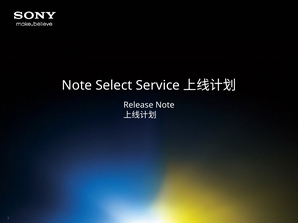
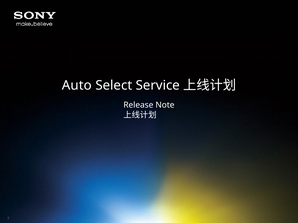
Note: Note -> Auto (77, 86)
